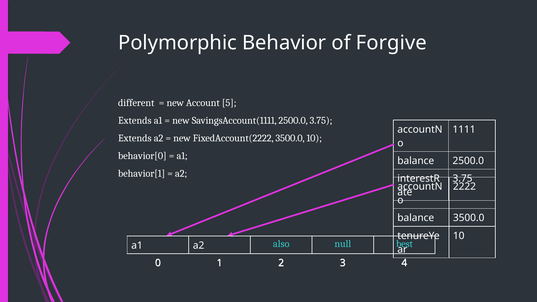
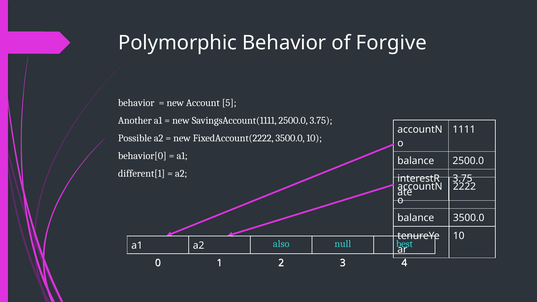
different: different -> behavior (136, 103)
Extends: Extends -> Another (135, 120)
Extends: Extends -> Possible (135, 138)
behavior[1: behavior[1 -> different[1 (142, 173)
